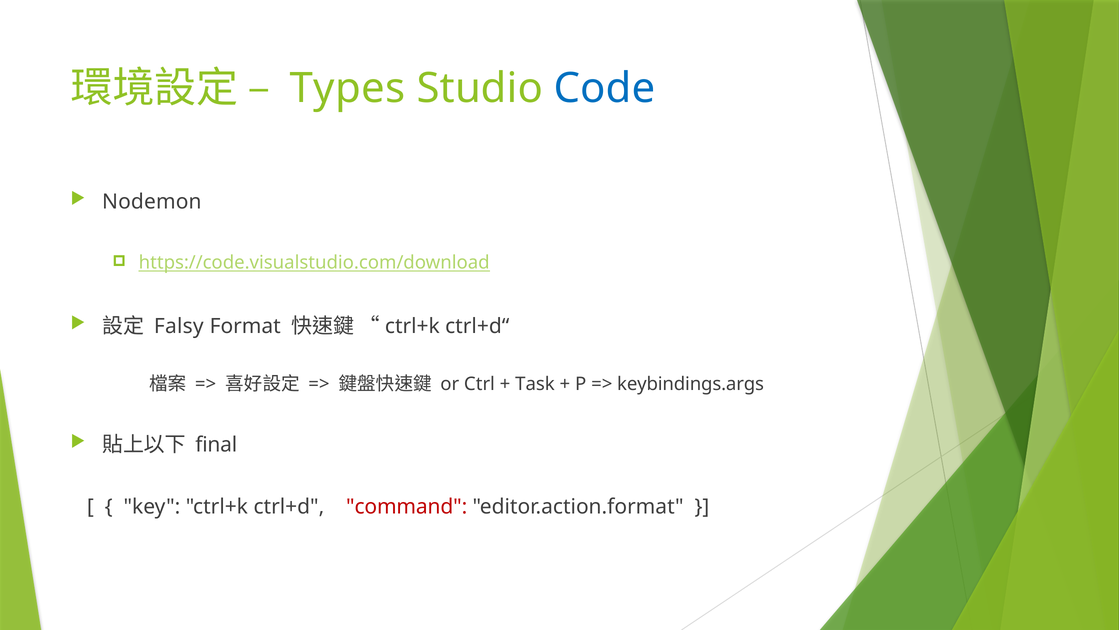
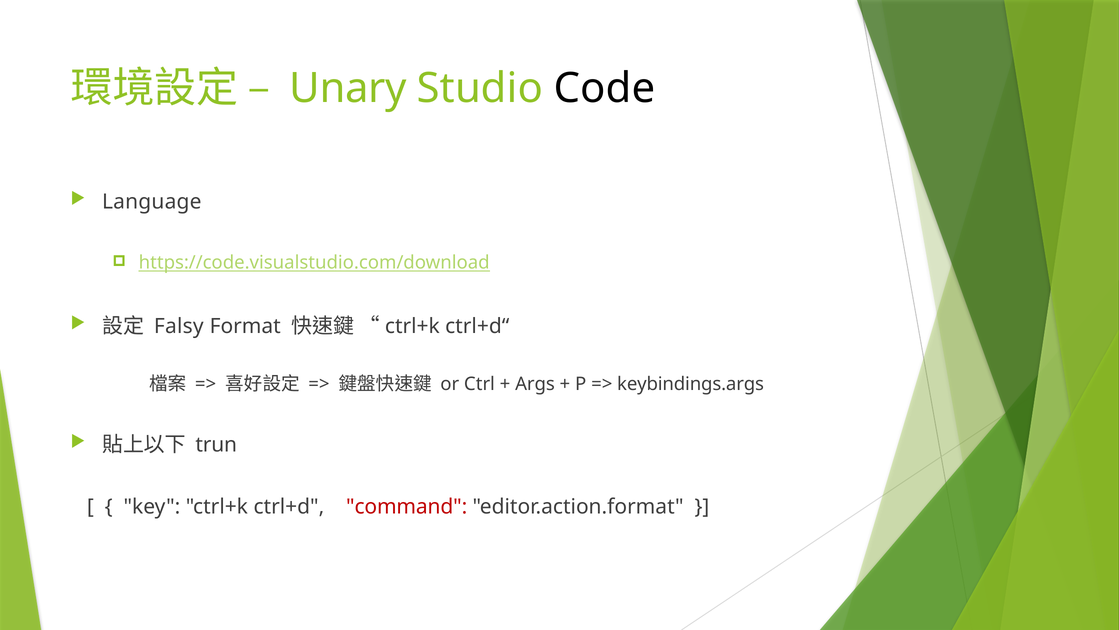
Types: Types -> Unary (348, 88)
Code colour: blue -> black (605, 88)
Nodemon: Nodemon -> Language (152, 202)
Task: Task -> Args (535, 384)
final: final -> trun (216, 444)
